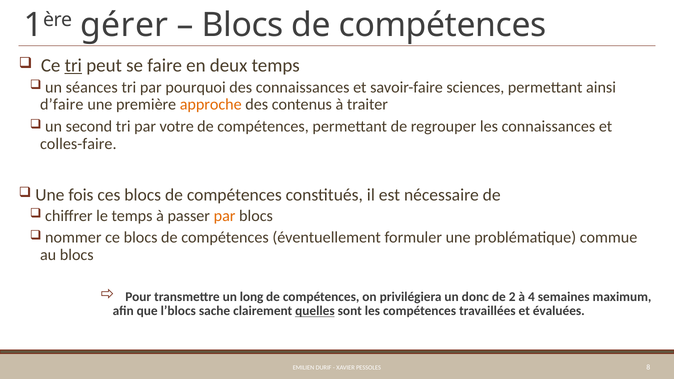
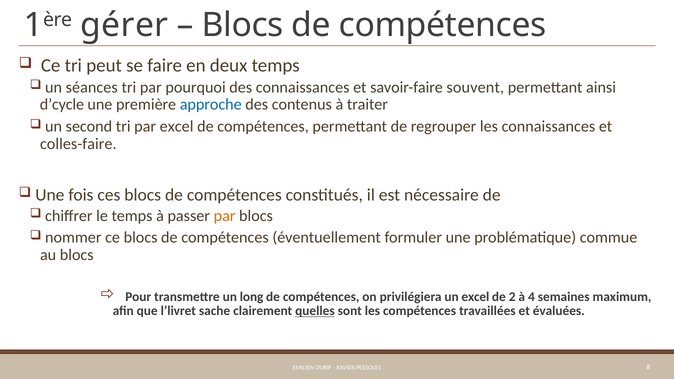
tri underline: present -> none (73, 65)
sciences: sciences -> souvent (475, 87)
d’faire: d’faire -> d’cycle (62, 105)
approche colour: orange -> blue (211, 105)
par votre: votre -> excel (177, 126)
un donc: donc -> excel (475, 297)
l’blocs: l’blocs -> l’livret (178, 311)
